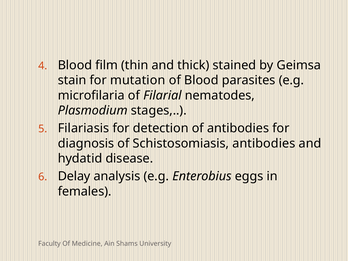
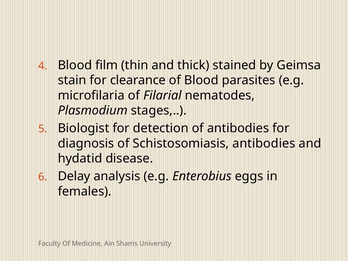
mutation: mutation -> clearance (138, 80)
Filariasis: Filariasis -> Biologist (84, 128)
